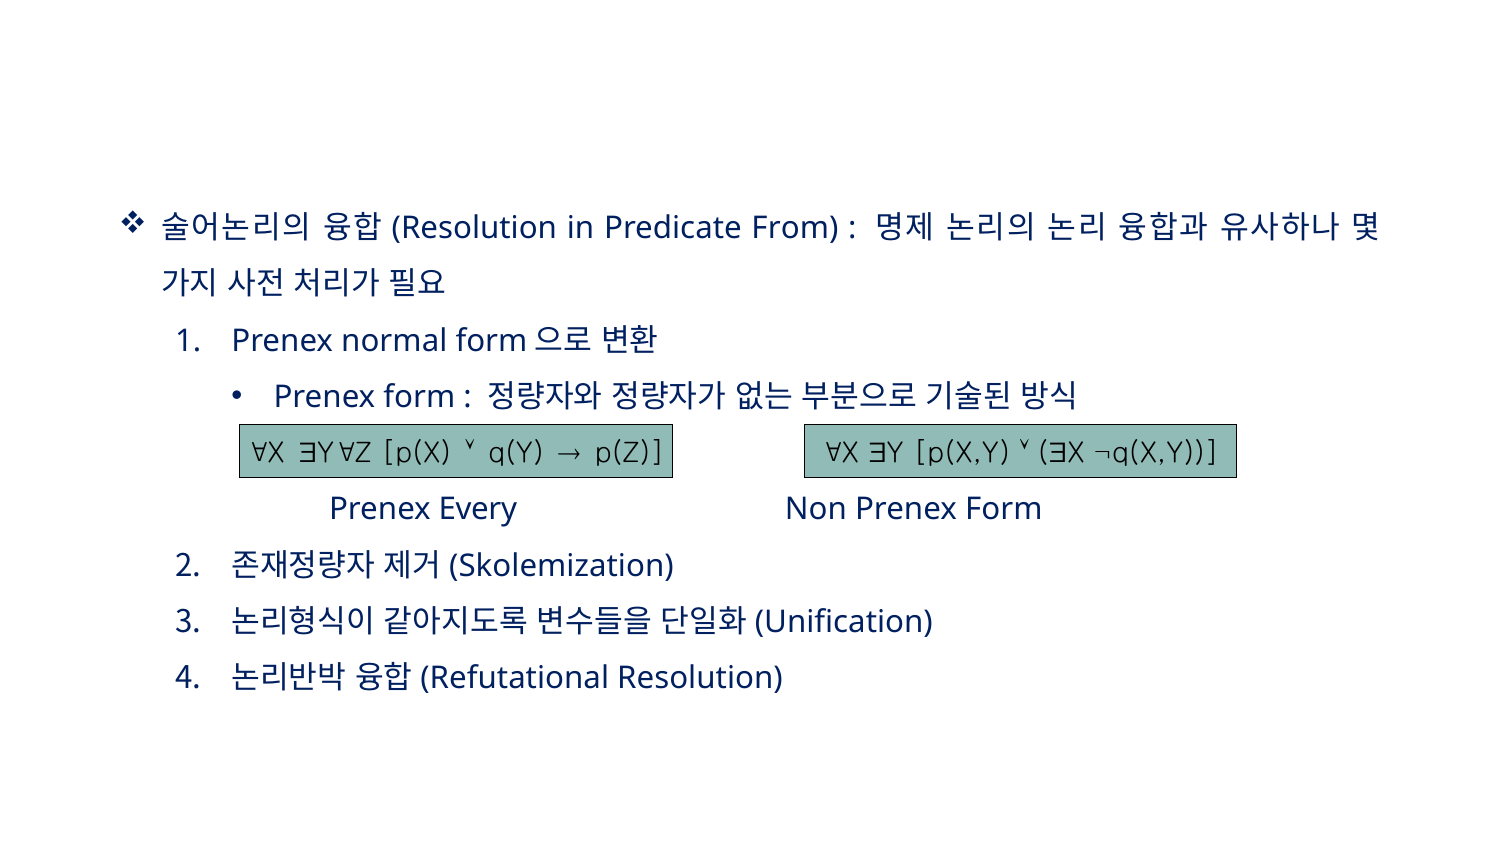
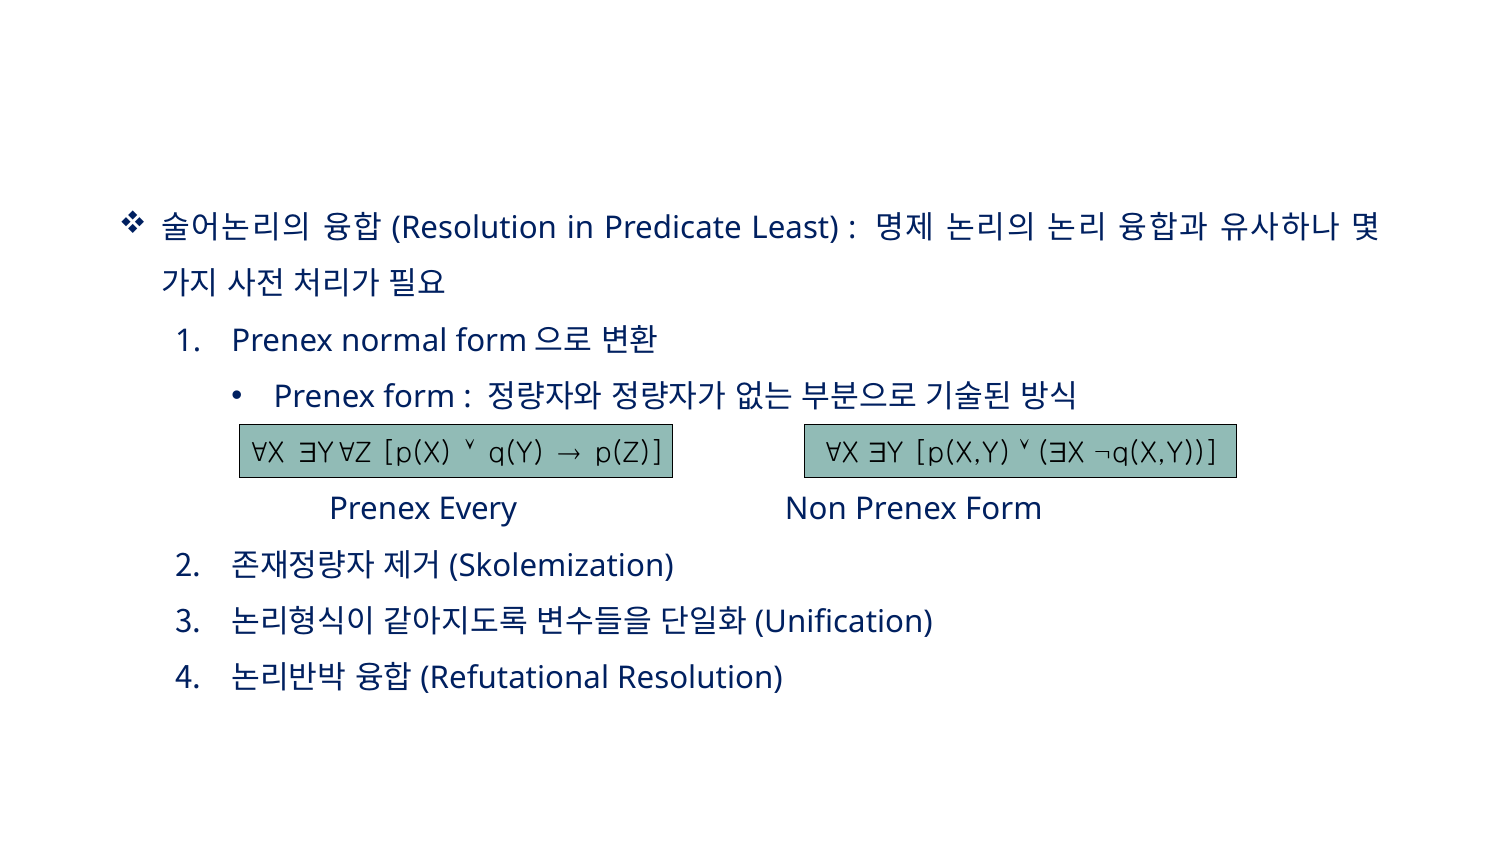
From: From -> Least (795, 228)
